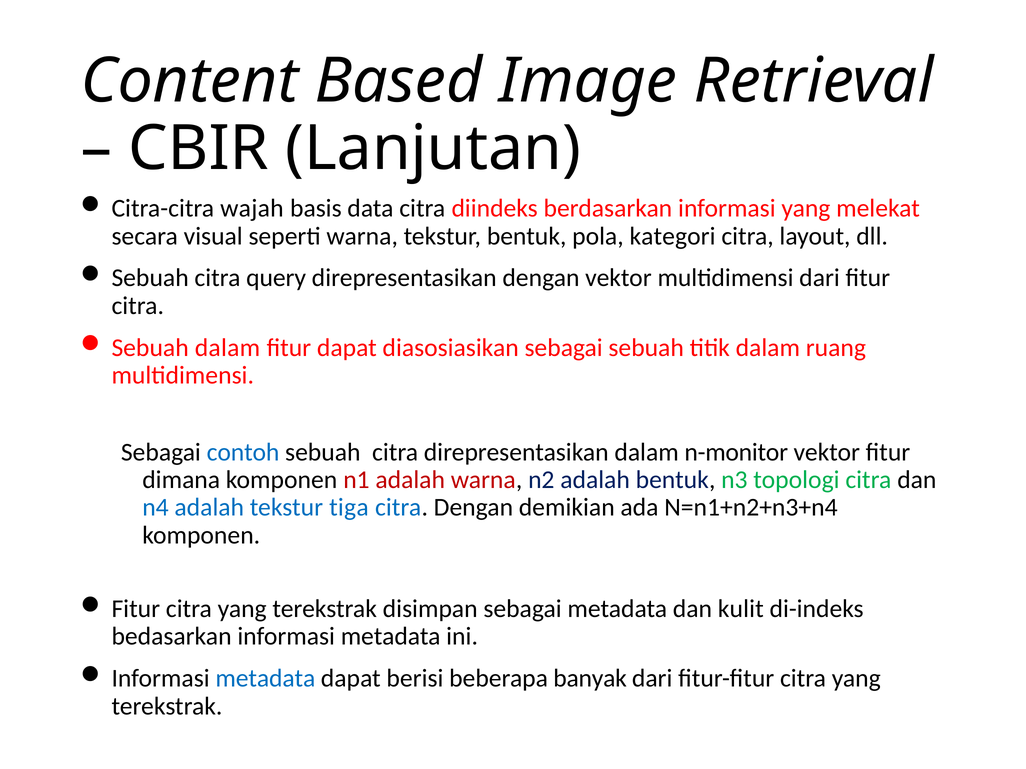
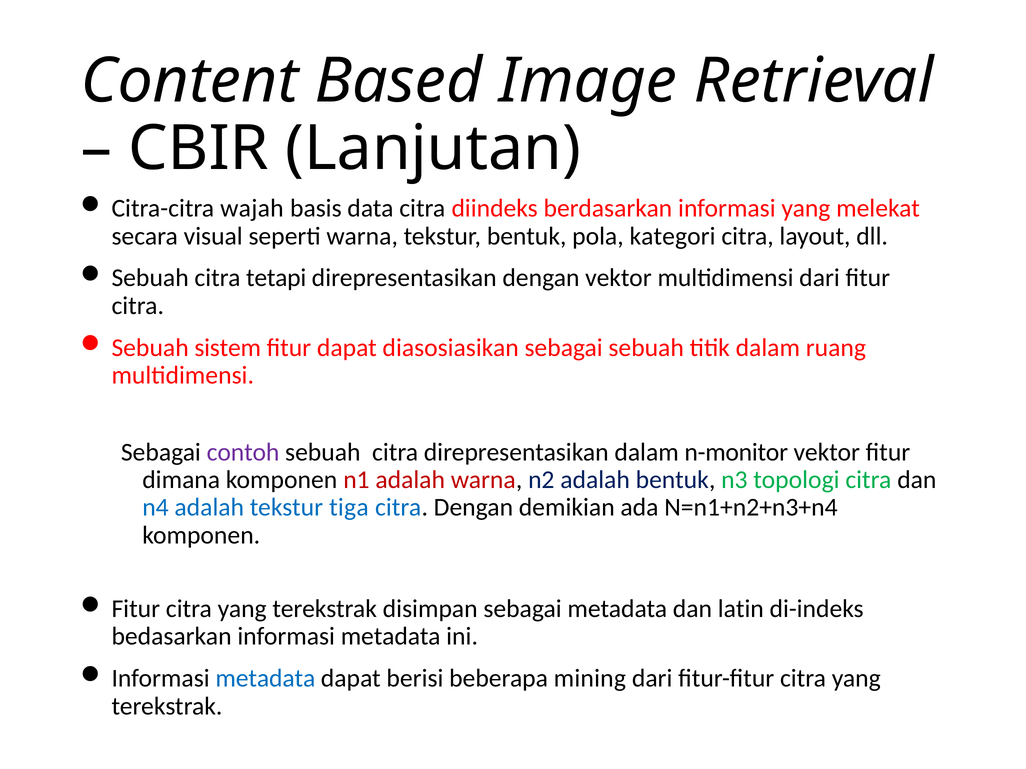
query: query -> tetapi (276, 278)
dalam: dalam -> sistem (228, 348)
contoh colour: blue -> purple (243, 452)
kulit: kulit -> latin (741, 609)
banyak: banyak -> mining (590, 679)
